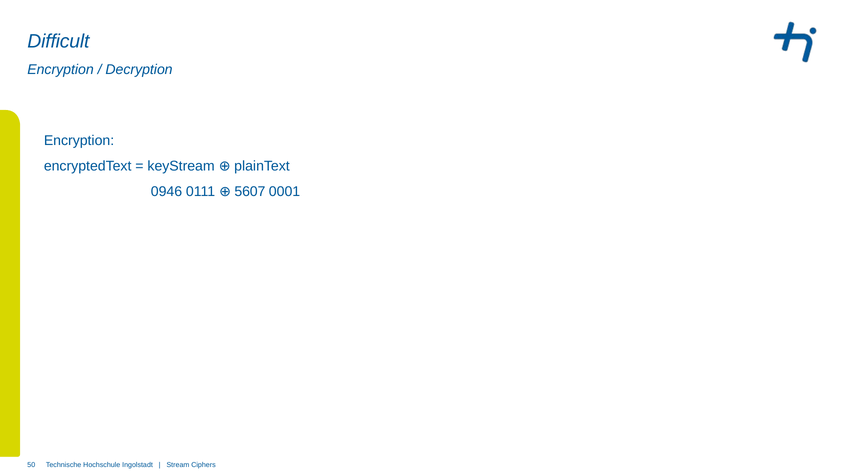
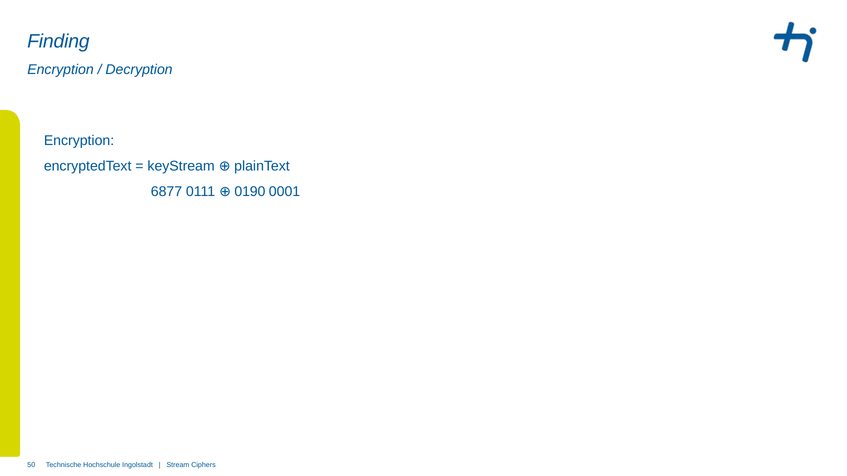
Difficult: Difficult -> Finding (58, 41)
0946: 0946 -> 6877 (166, 192)
5607: 5607 -> 0190 (250, 192)
